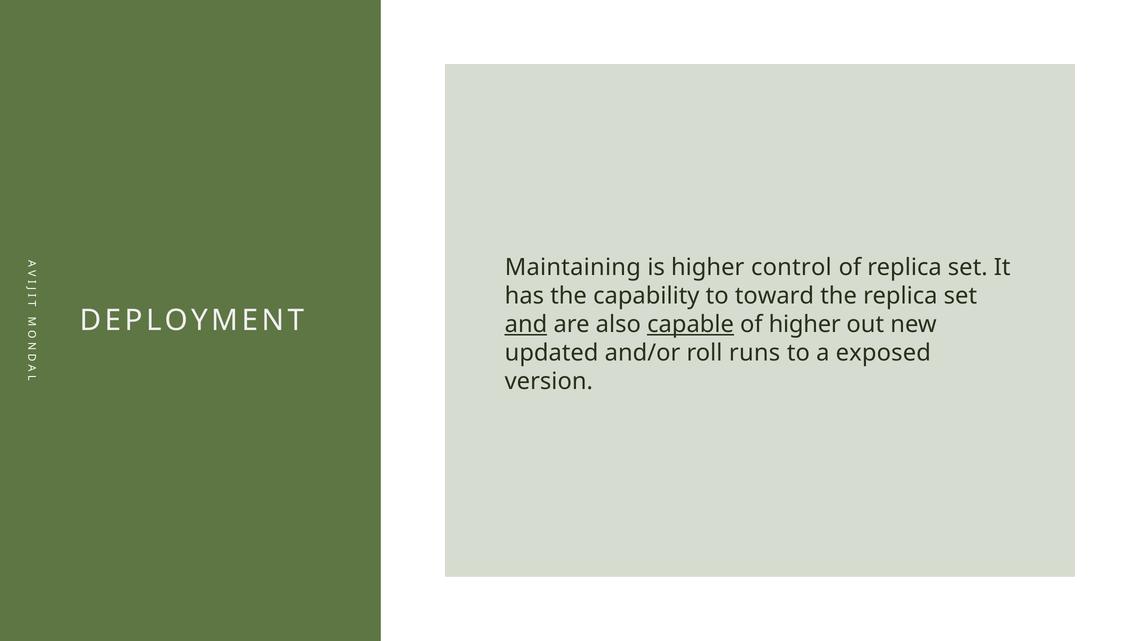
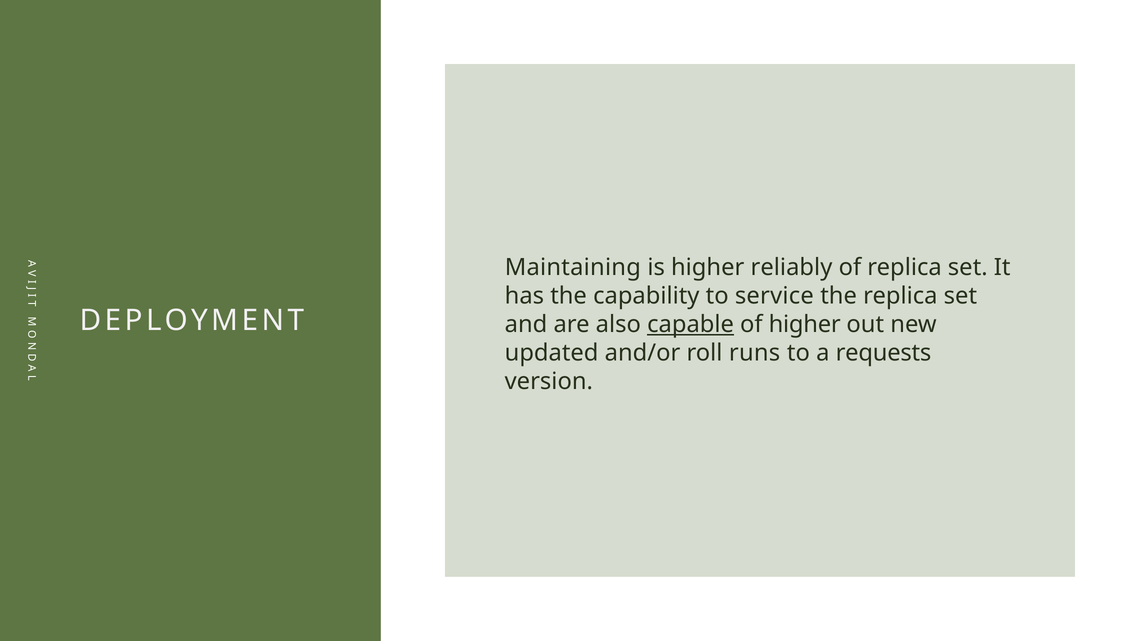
control: control -> reliably (791, 267)
toward: toward -> service (774, 296)
and underline: present -> none (526, 324)
exposed: exposed -> requests (883, 353)
